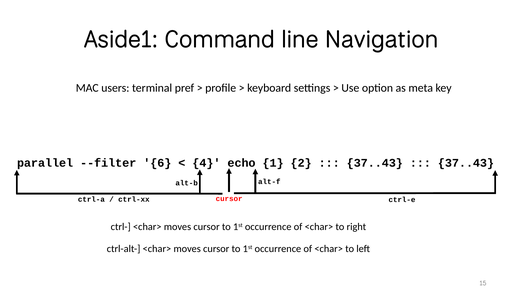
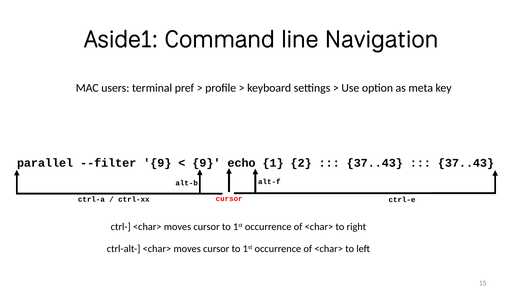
--filter 6: 6 -> 9 (157, 163)
4: 4 -> 9 (206, 163)
